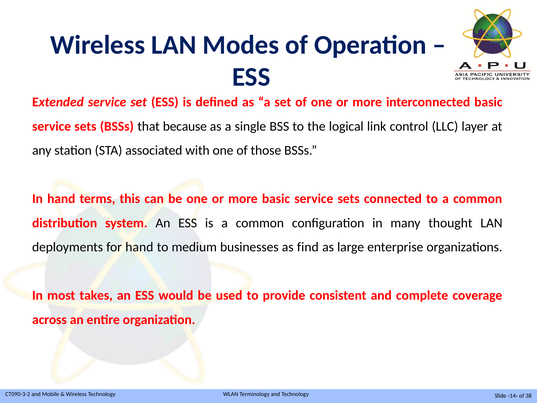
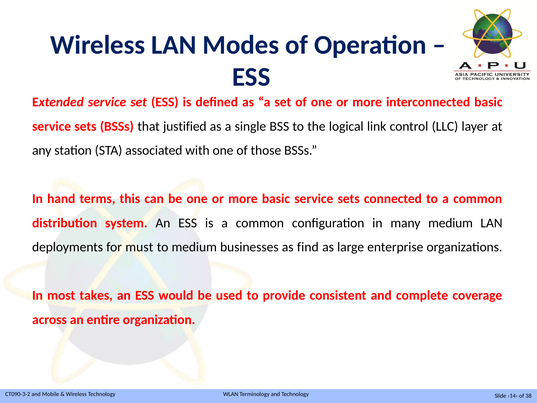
because: because -> justified (185, 126)
many thought: thought -> medium (451, 223)
for hand: hand -> must (139, 247)
